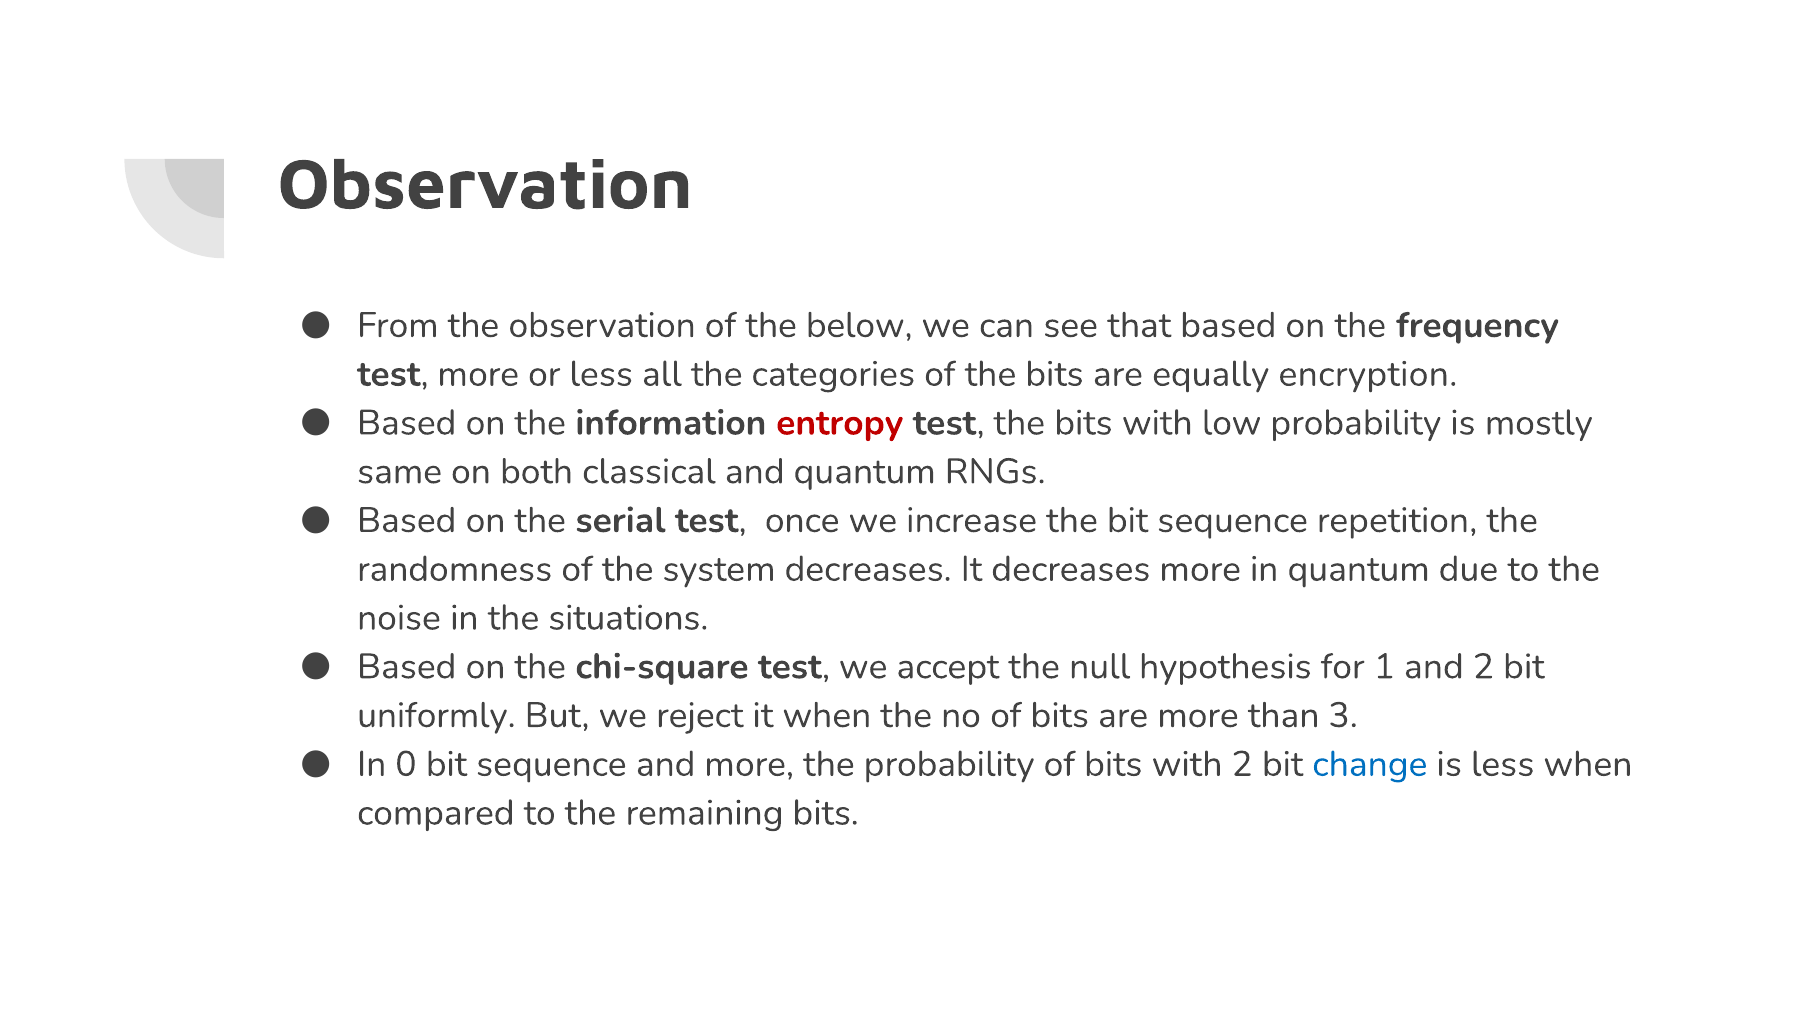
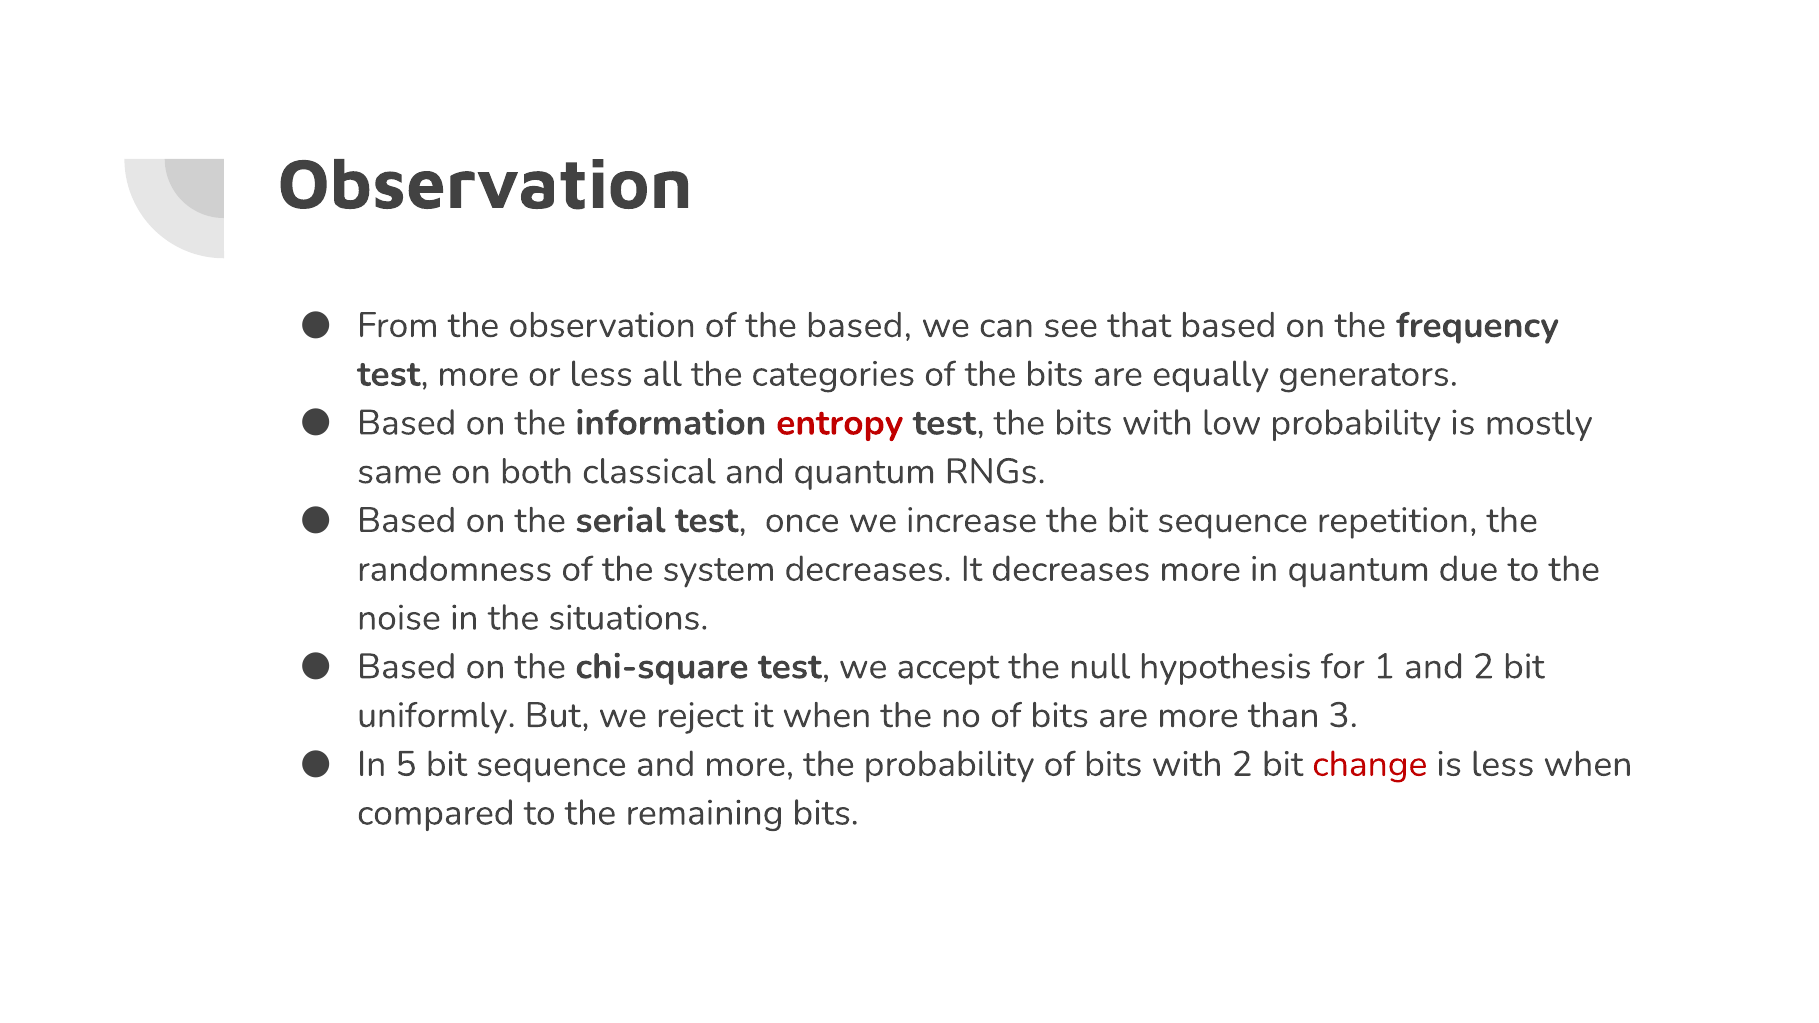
the below: below -> based (859, 325)
encryption: encryption -> generators (1368, 374)
0: 0 -> 5 (406, 764)
change colour: blue -> red (1370, 764)
